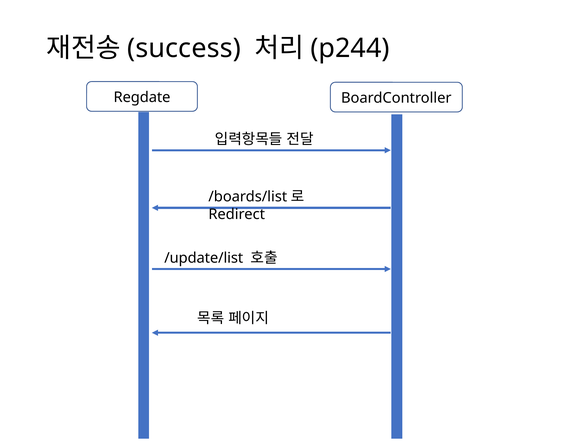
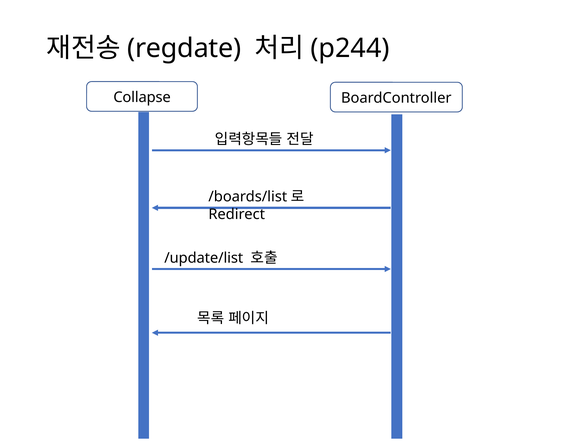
success: success -> regdate (184, 48)
Regdate: Regdate -> Collapse (142, 97)
